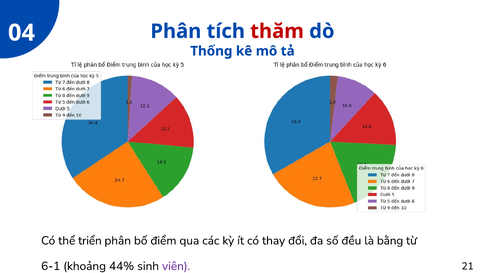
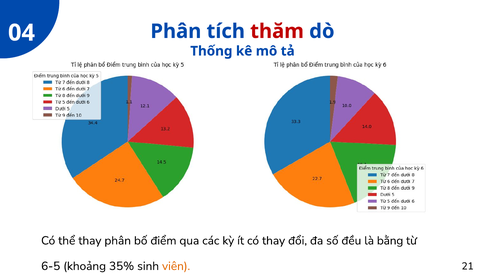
thể triển: triển -> thay (90, 240)
6-1: 6-1 -> 6-5 (51, 266)
44%: 44% -> 35% (122, 266)
viên colour: purple -> orange (176, 266)
